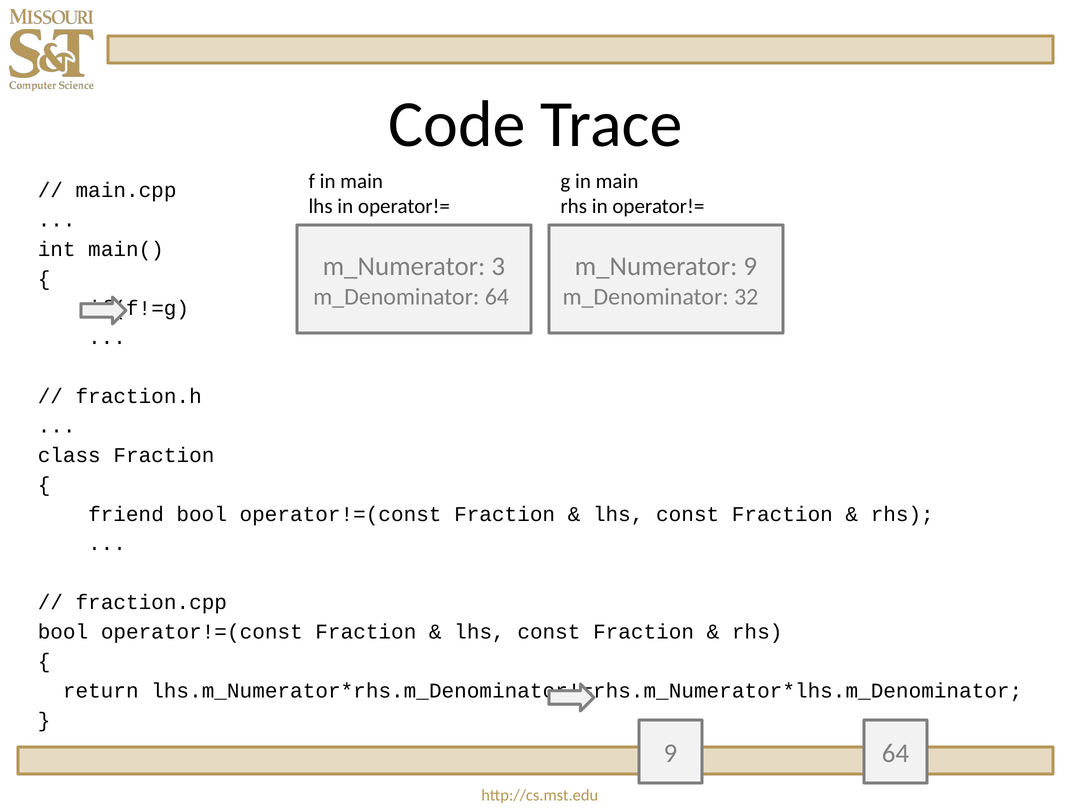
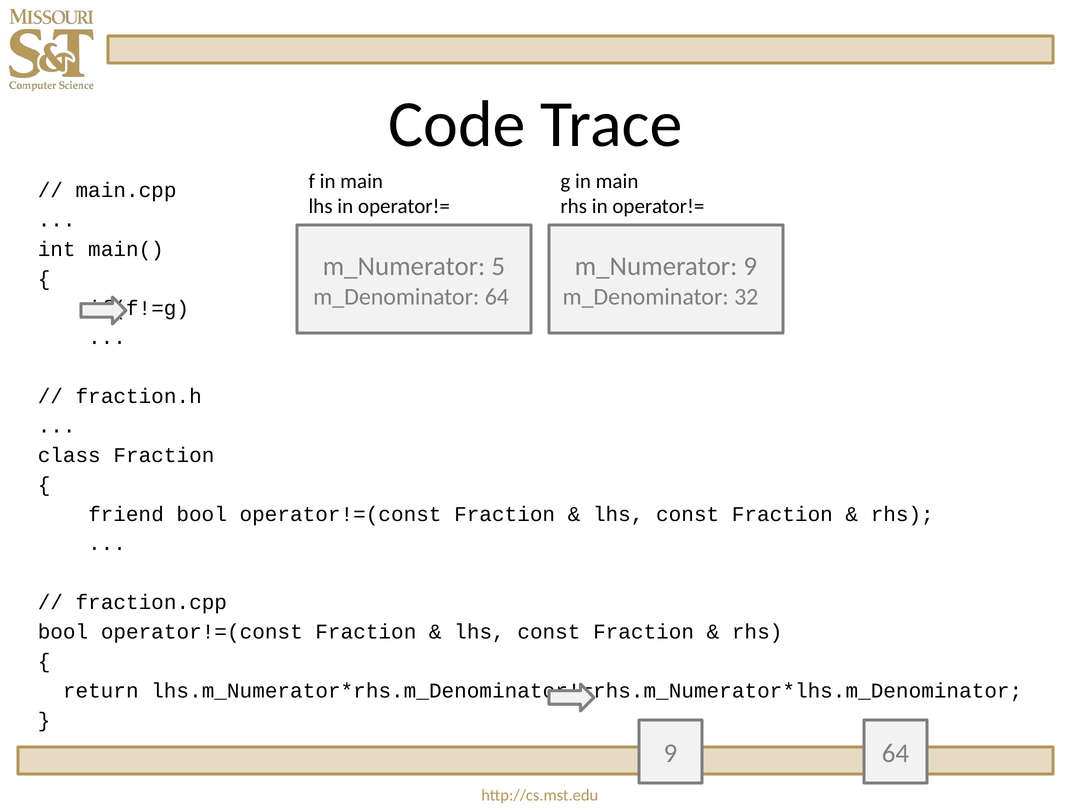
3: 3 -> 5 (498, 266)
